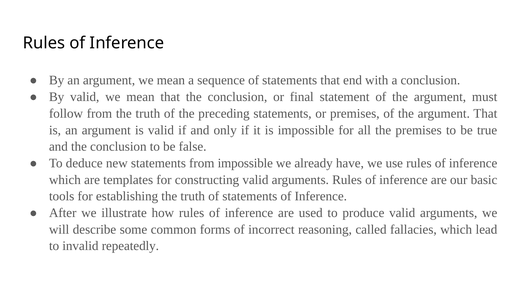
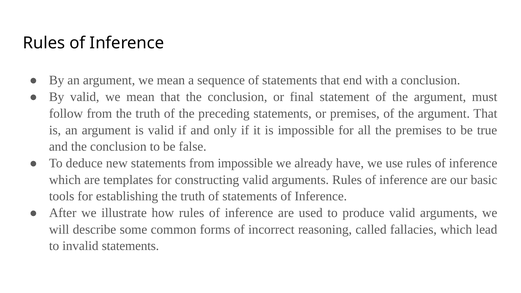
invalid repeatedly: repeatedly -> statements (130, 246)
